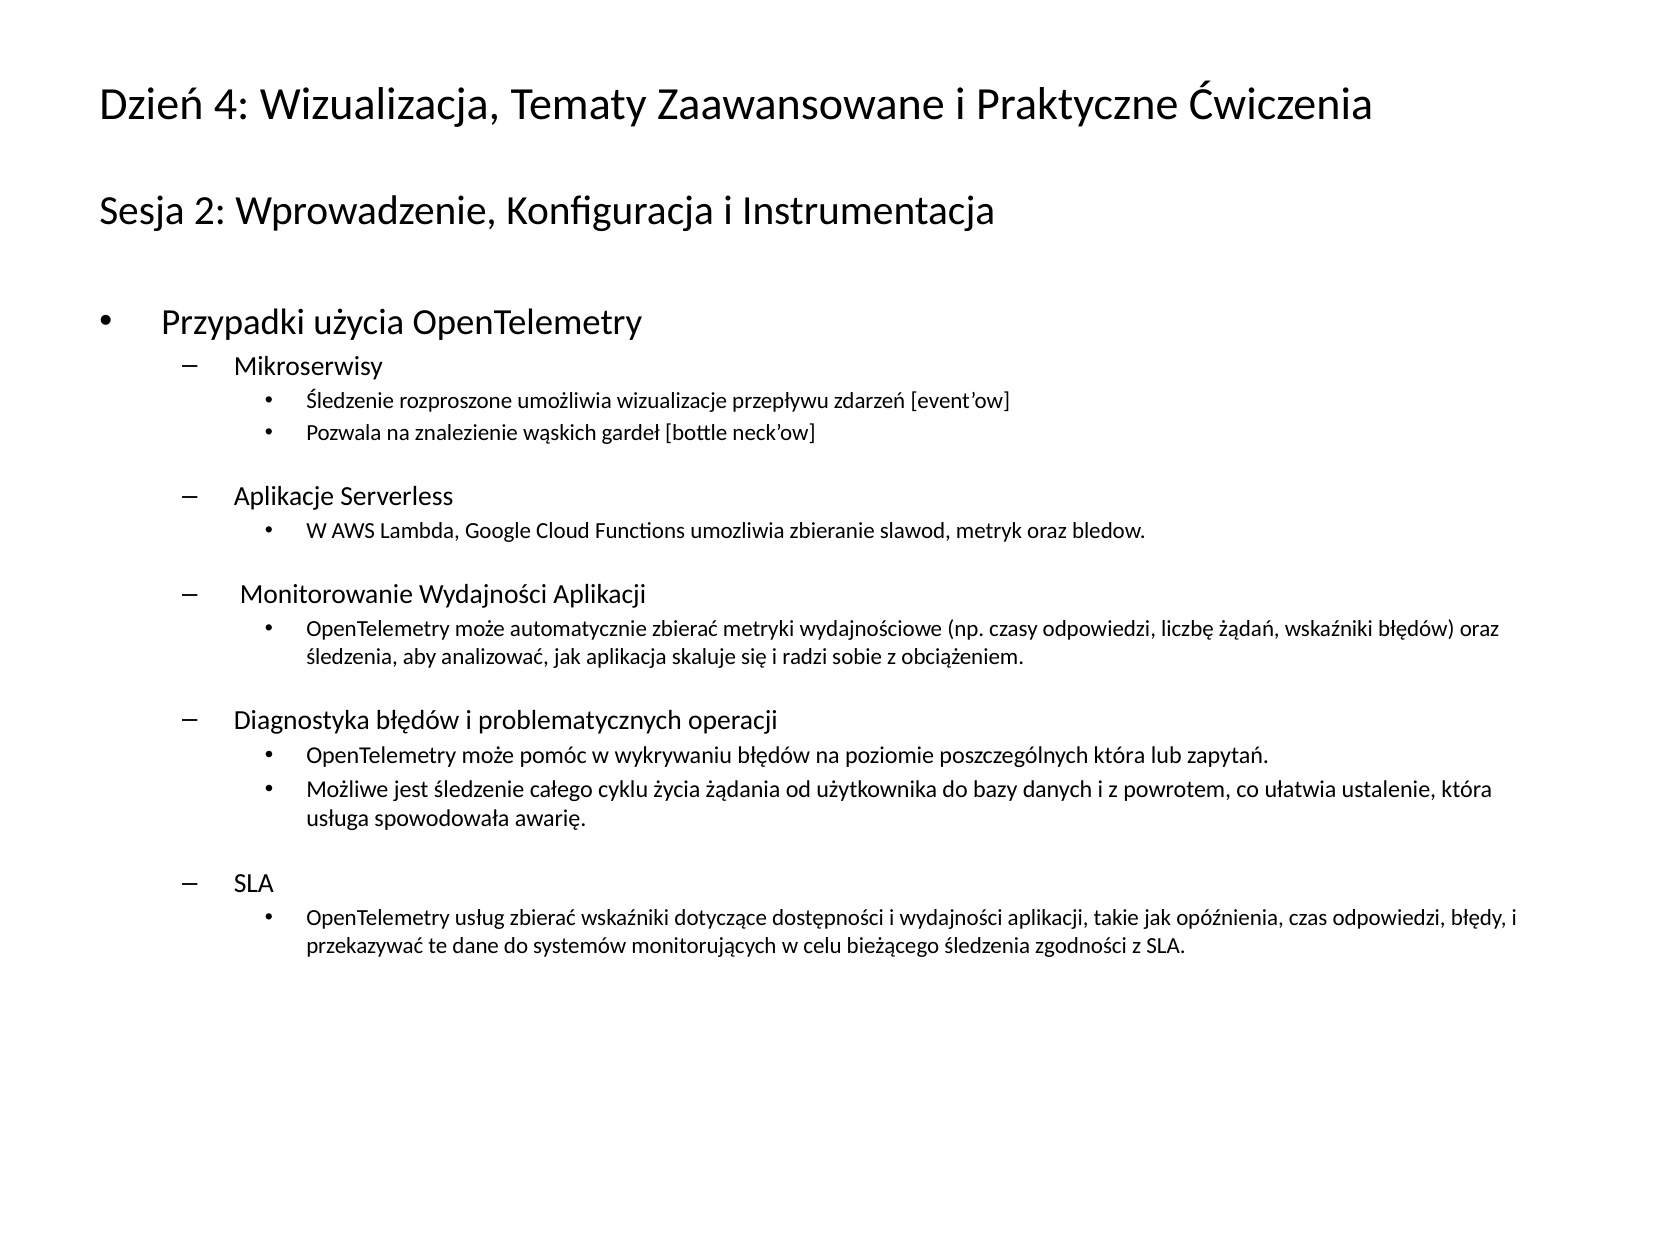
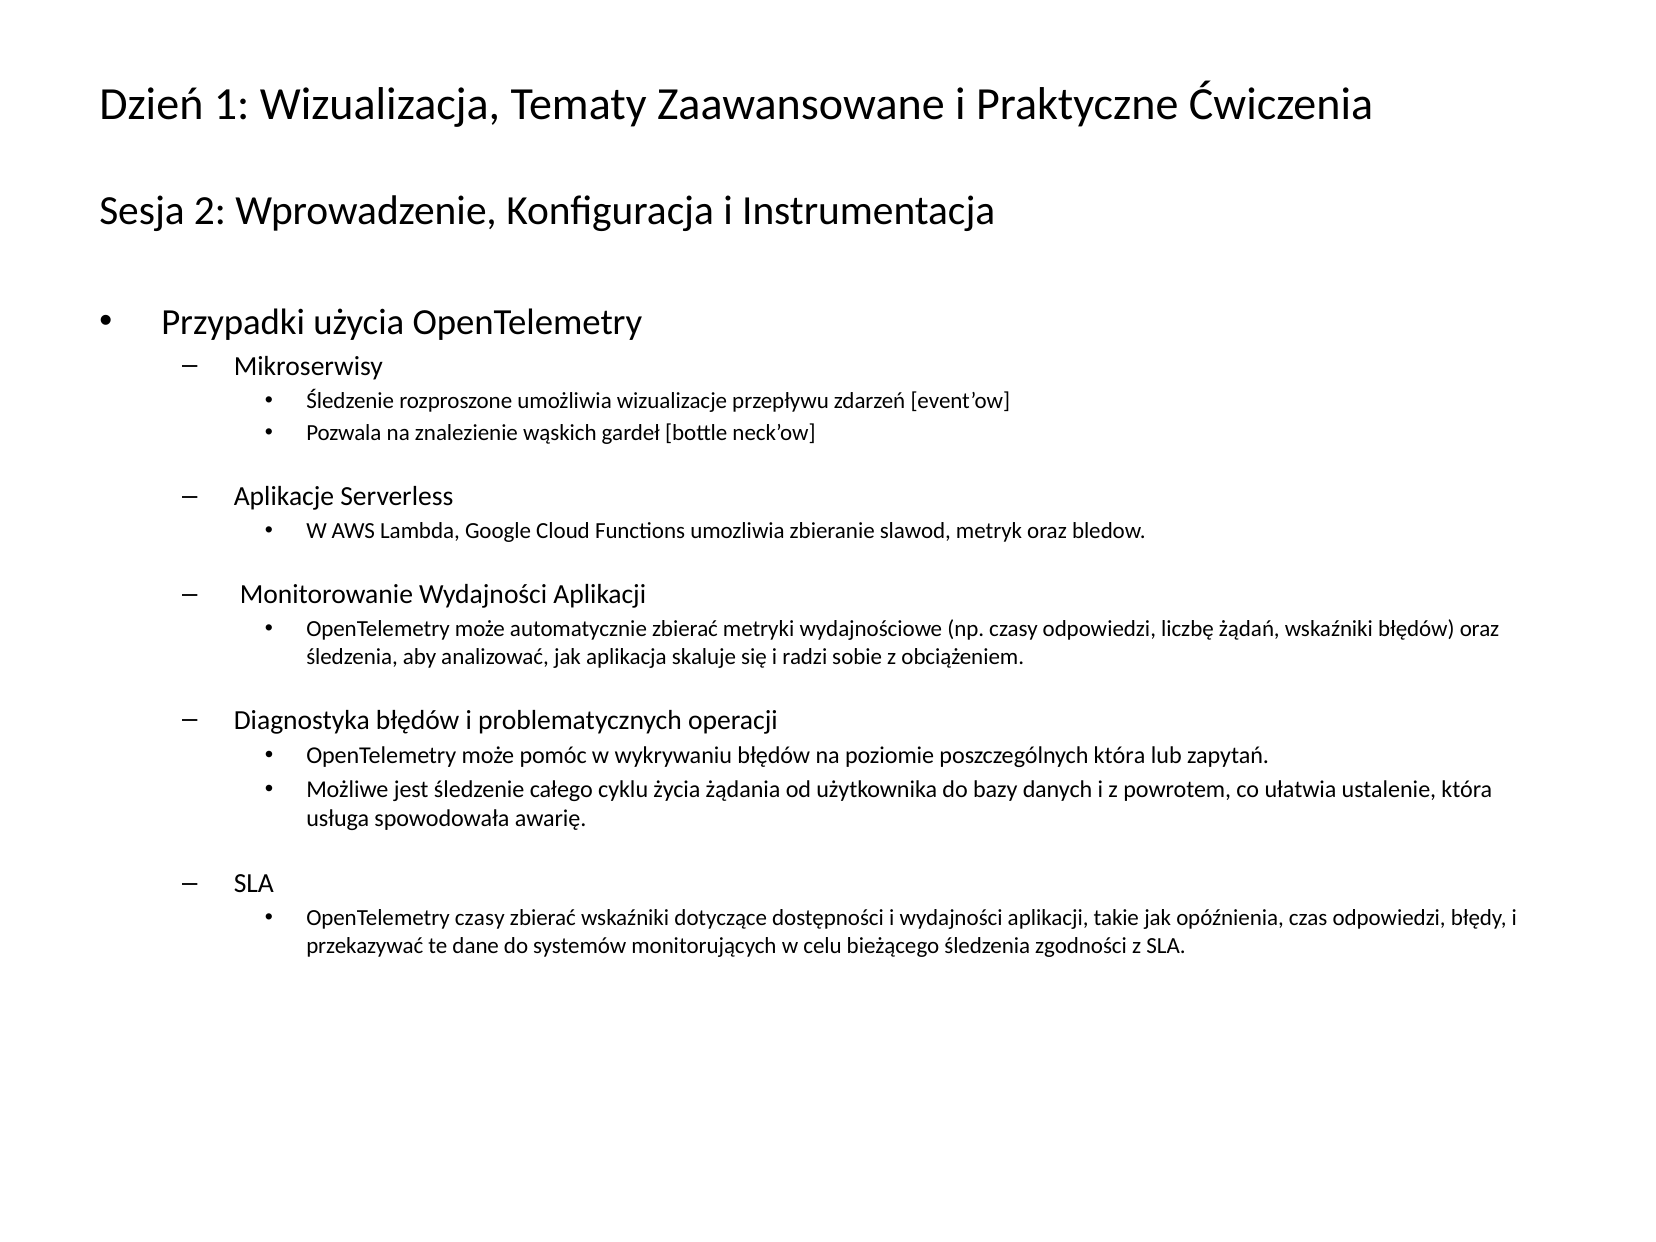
4: 4 -> 1 (232, 104)
OpenTelemetry usług: usług -> czasy (480, 918)
